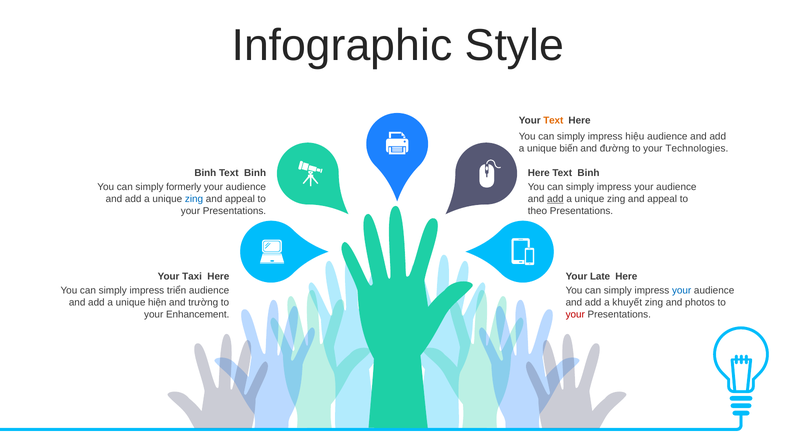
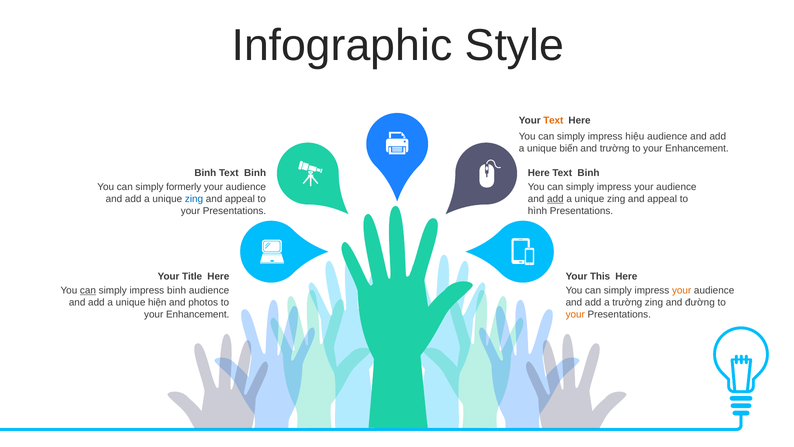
and đường: đường -> trường (615, 148)
Technologies: Technologies -> Enhancement (697, 148)
theo: theo -> hình (537, 211)
Taxi: Taxi -> Title (192, 276)
Late: Late -> This (600, 276)
can underline: none -> present (88, 290)
impress triển: triển -> binh (177, 290)
your colour: blue -> orange (682, 290)
trường: trường -> photos (203, 302)
a khuyết: khuyết -> trường (627, 302)
photos: photos -> đường (700, 302)
your colour: red -> orange (575, 314)
